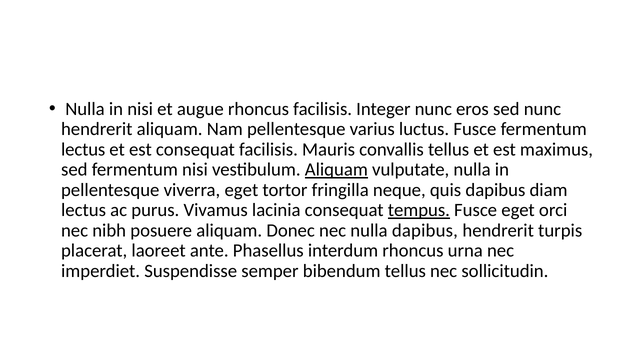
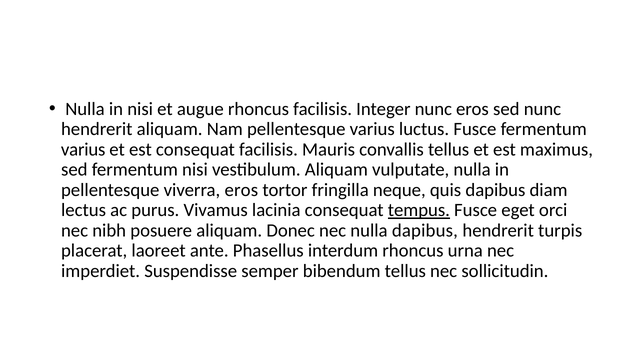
lectus: lectus -> varius (83, 149)
Aliquam underline: present -> none (336, 169)
viverra eget: eget -> eros (241, 190)
